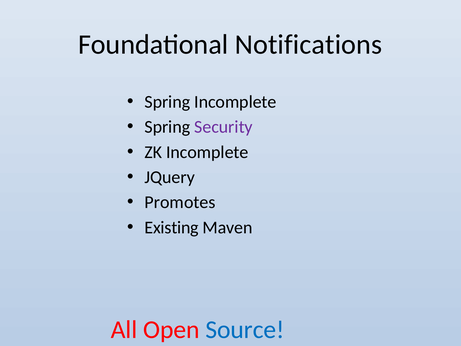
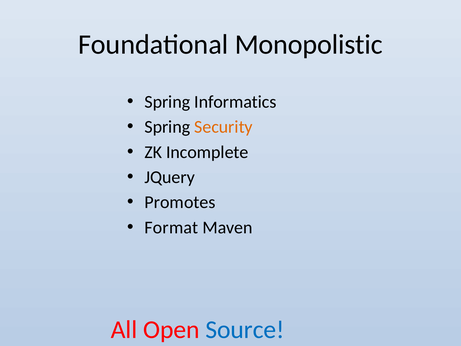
Notifications: Notifications -> Monopolistic (309, 45)
Spring Incomplete: Incomplete -> Informatics (235, 102)
Security colour: purple -> orange (223, 127)
Existing: Existing -> Format (171, 227)
